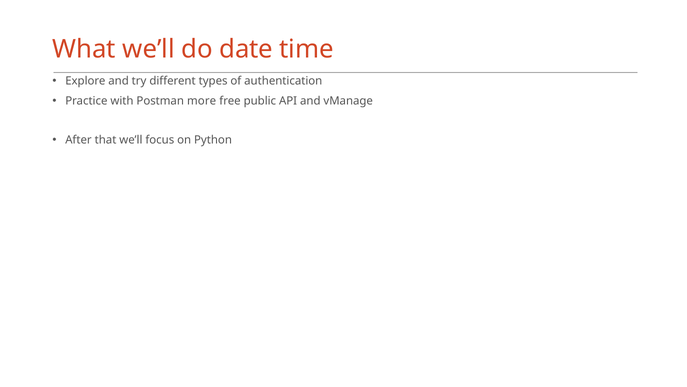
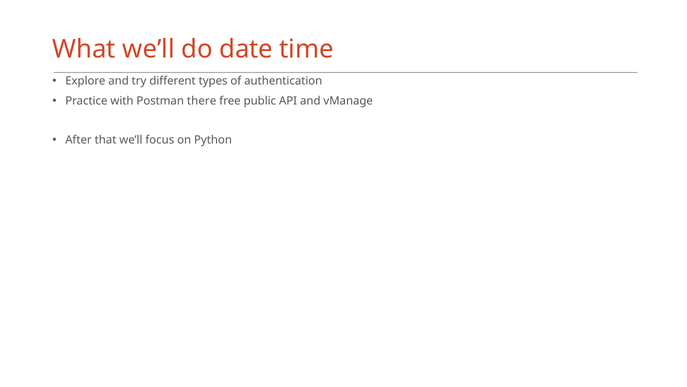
more: more -> there (202, 101)
